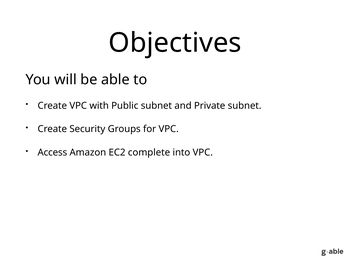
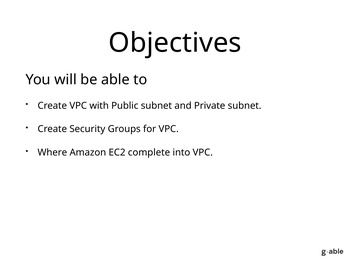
Access: Access -> Where (52, 153)
